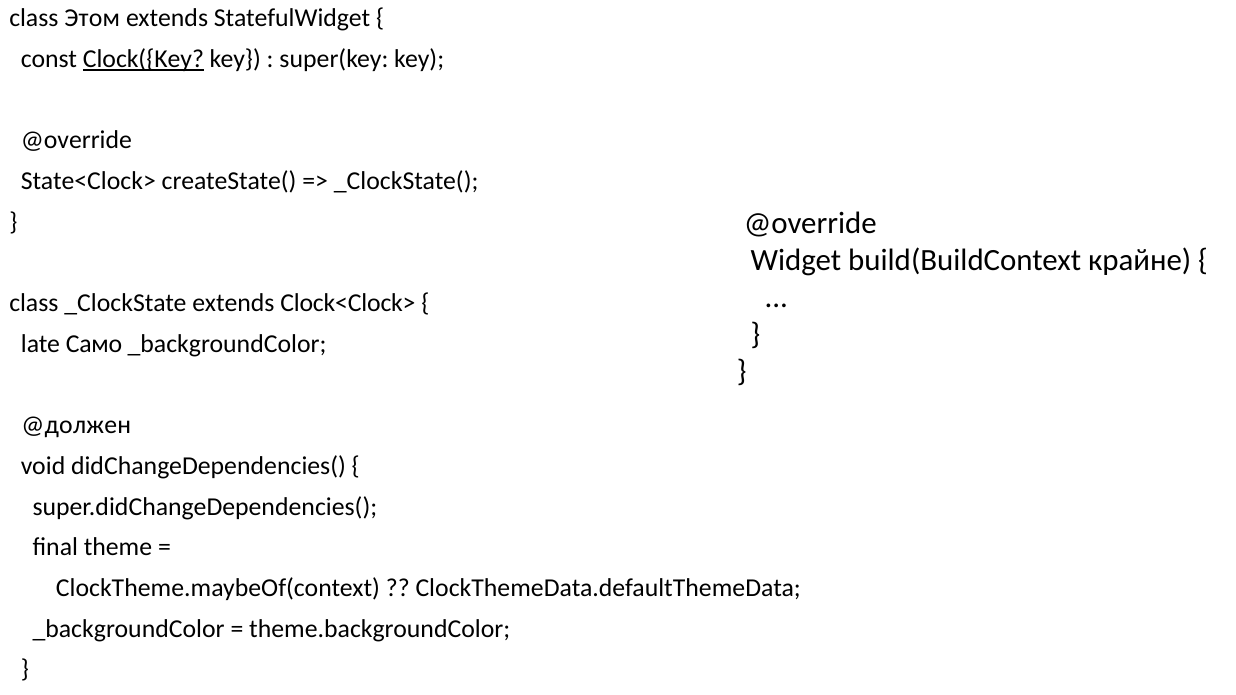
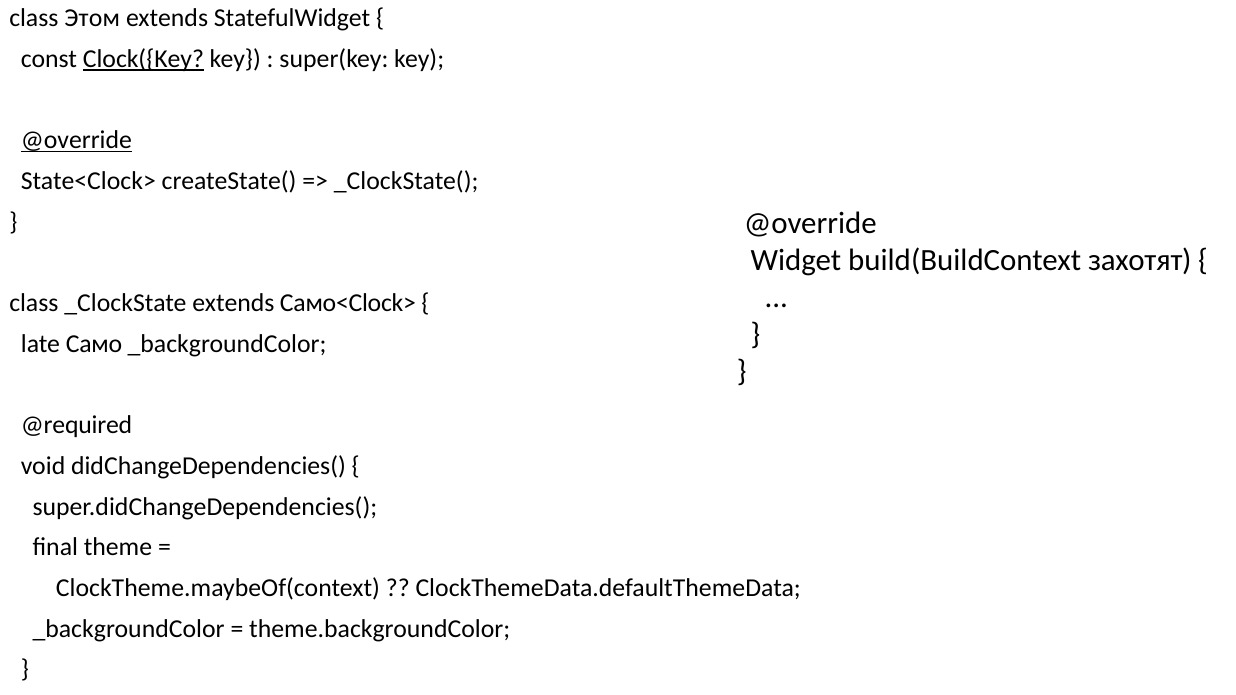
@override underline: none -> present (76, 140)
крайне: крайне -> захотят (1140, 260)
Clock<Clock>: Clock<Clock> -> Само<Clock> (348, 303)
@должен: @должен -> @required (77, 425)
